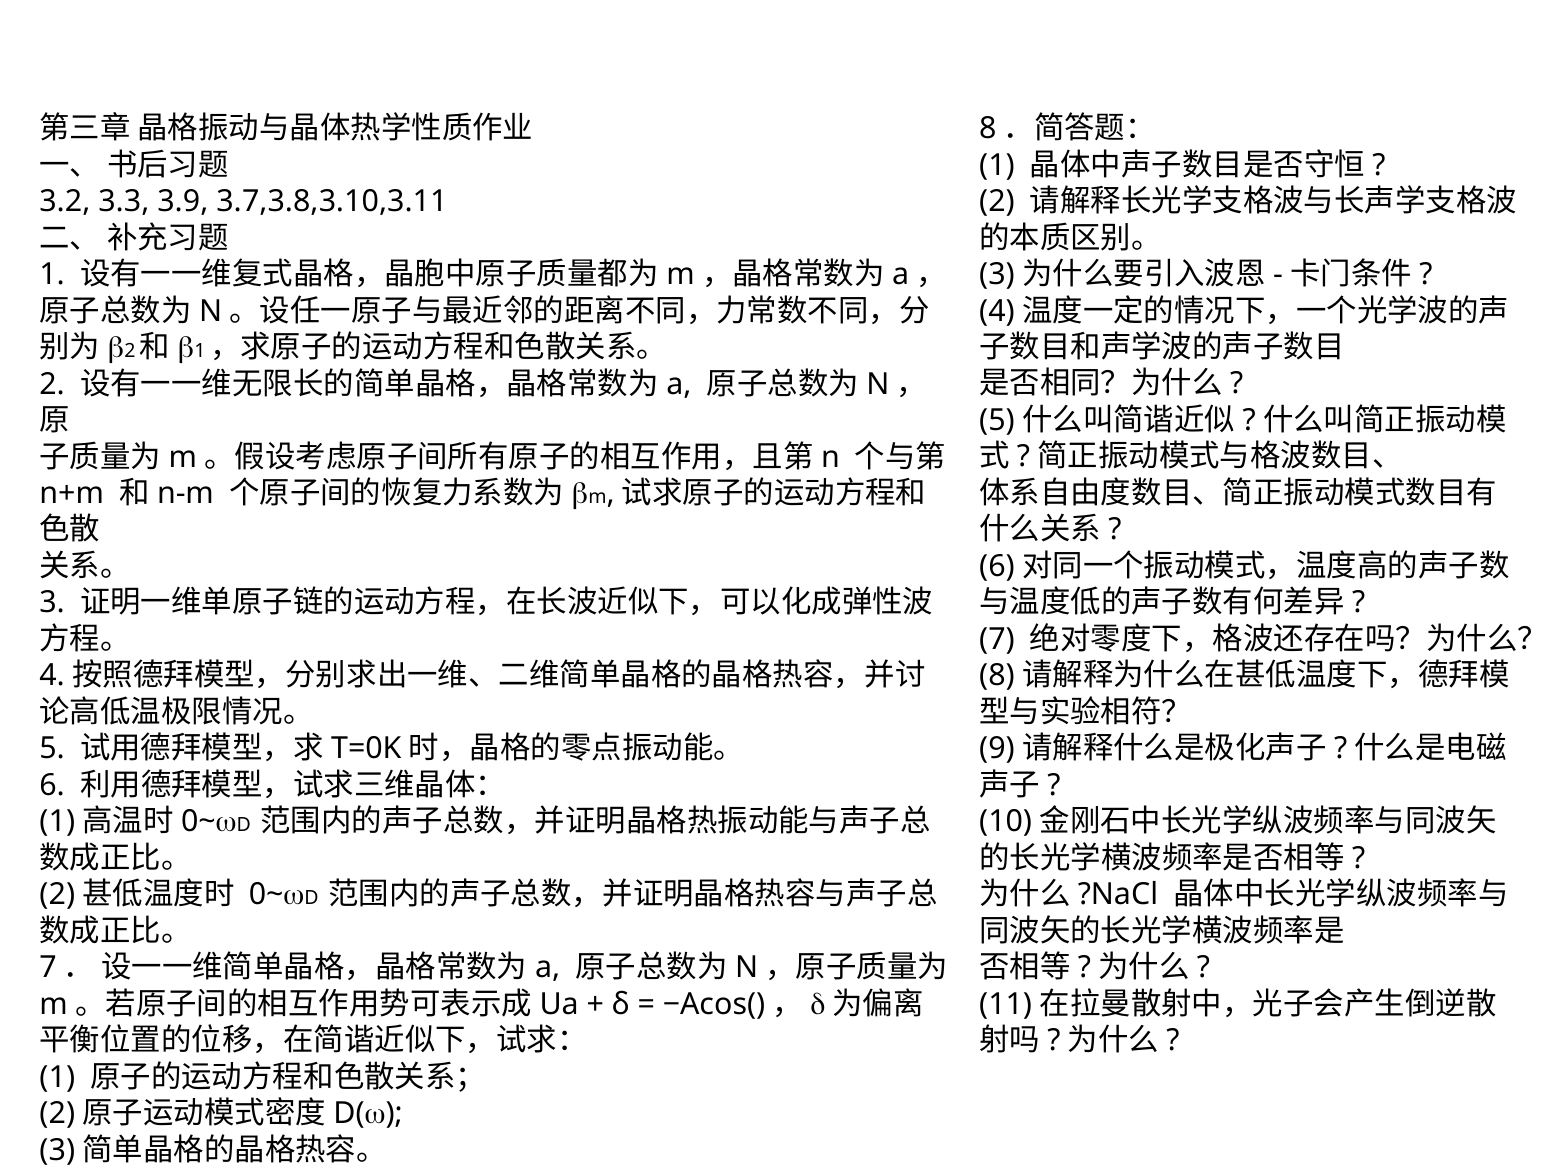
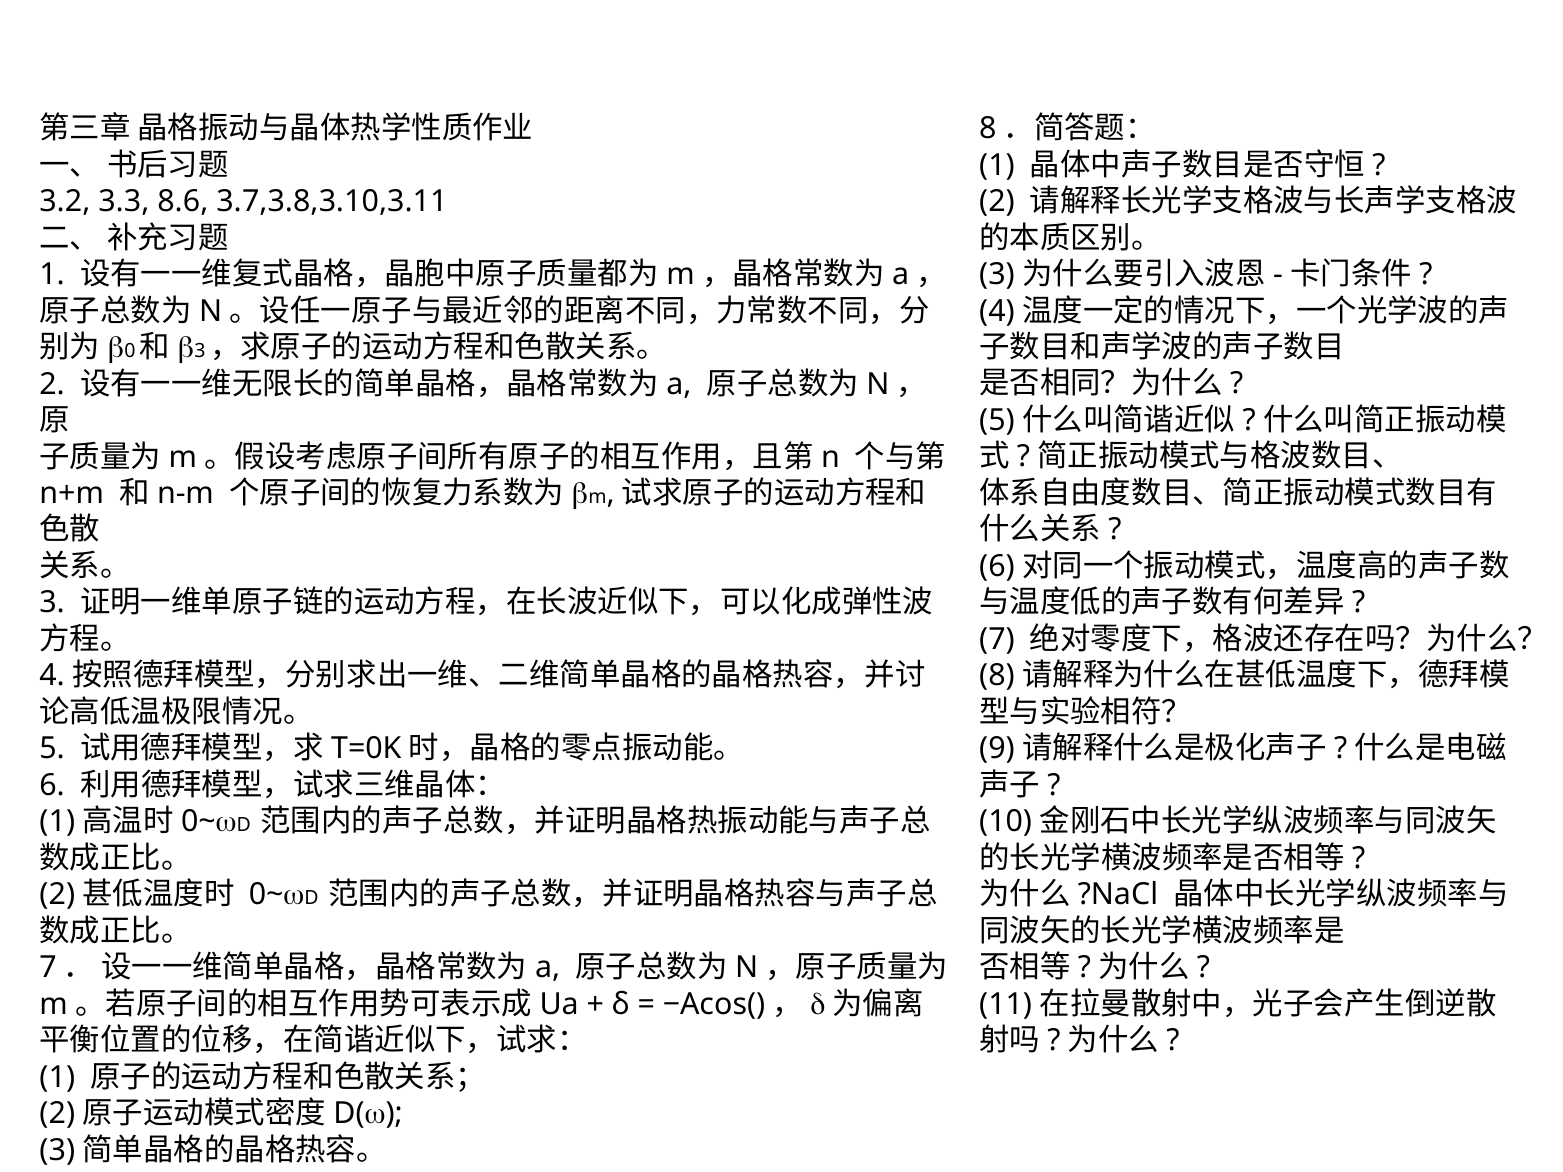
3.9: 3.9 -> 8.6 (183, 202)
2: 2 -> 0 (130, 351)
1: 1 -> 3 (200, 351)
